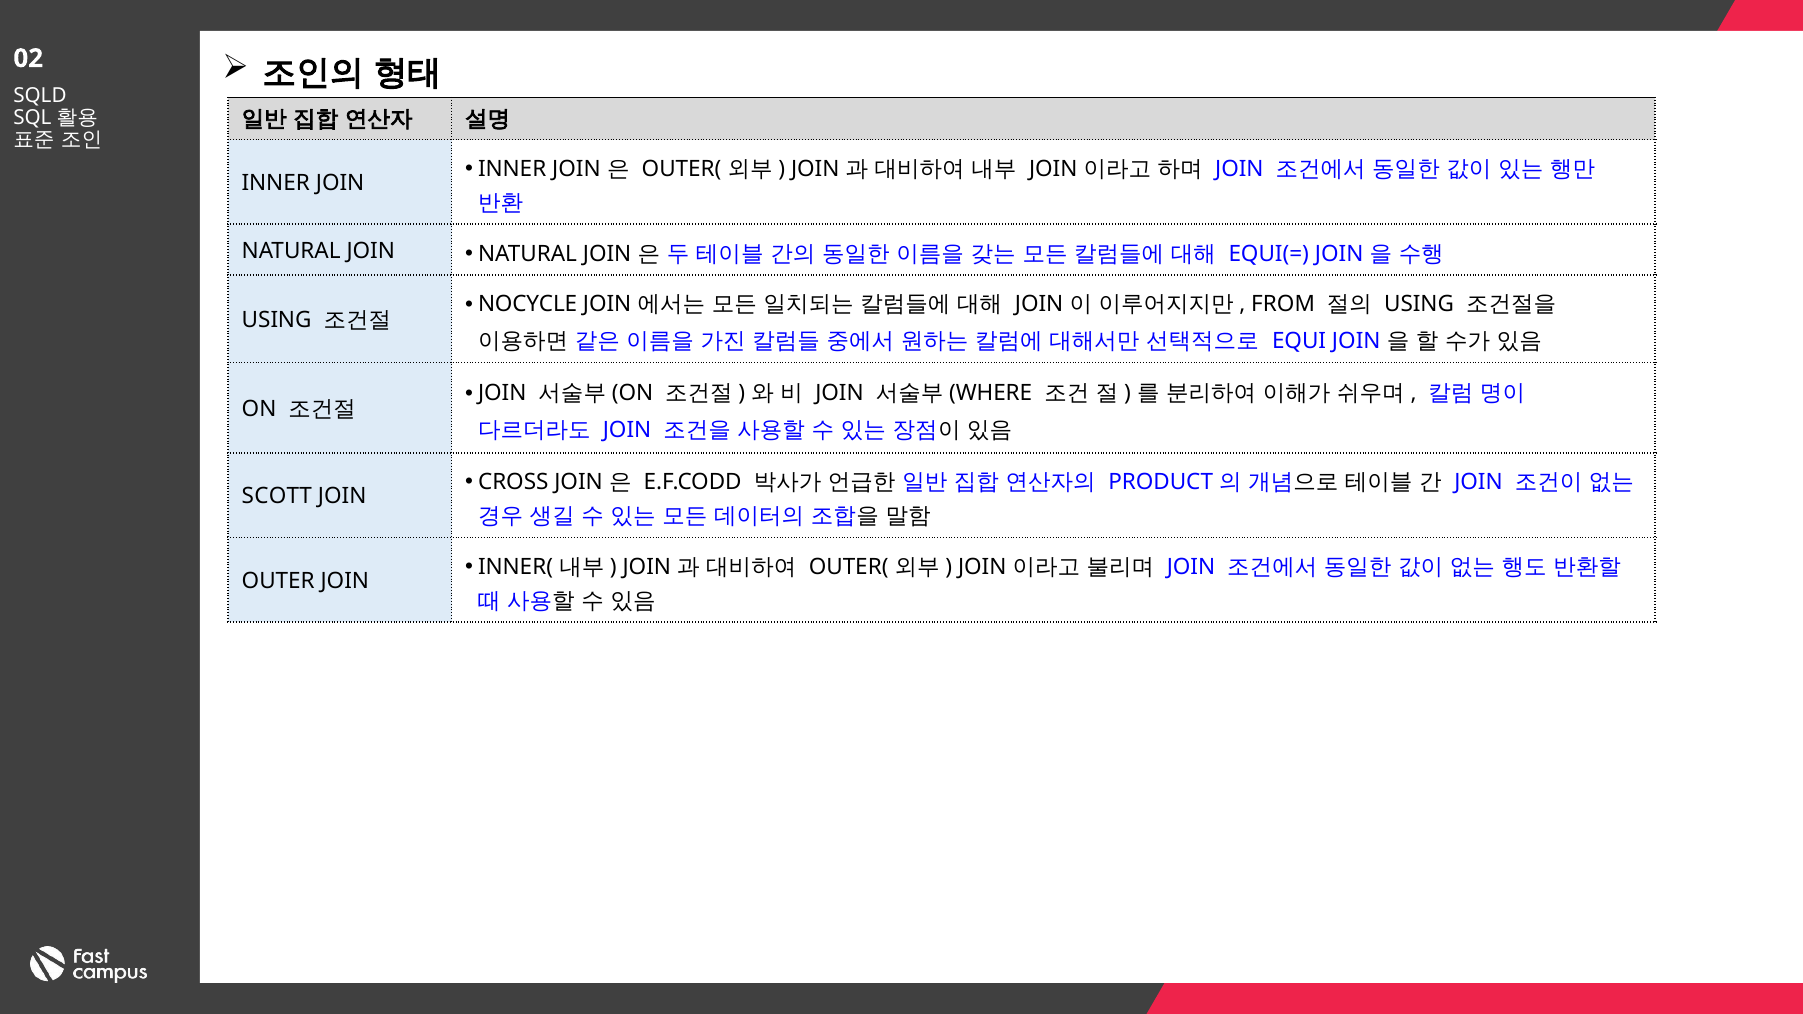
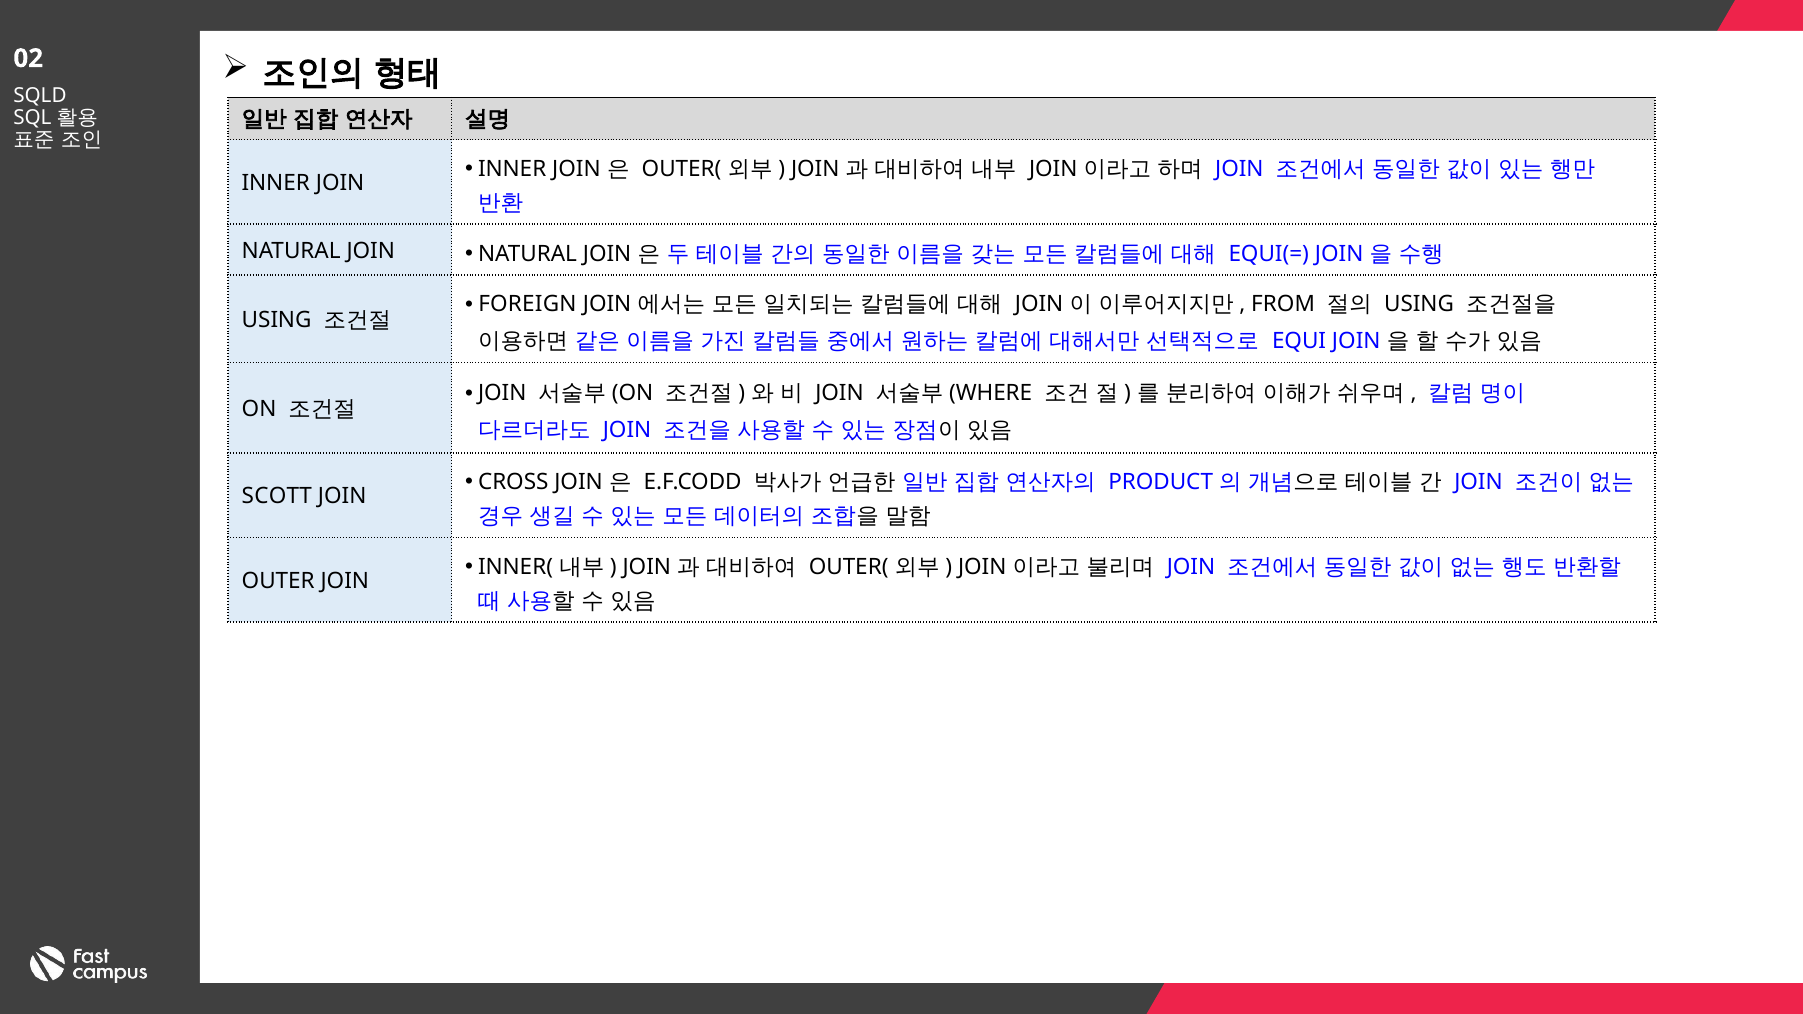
NOCYCLE: NOCYCLE -> FOREIGN (527, 305)
